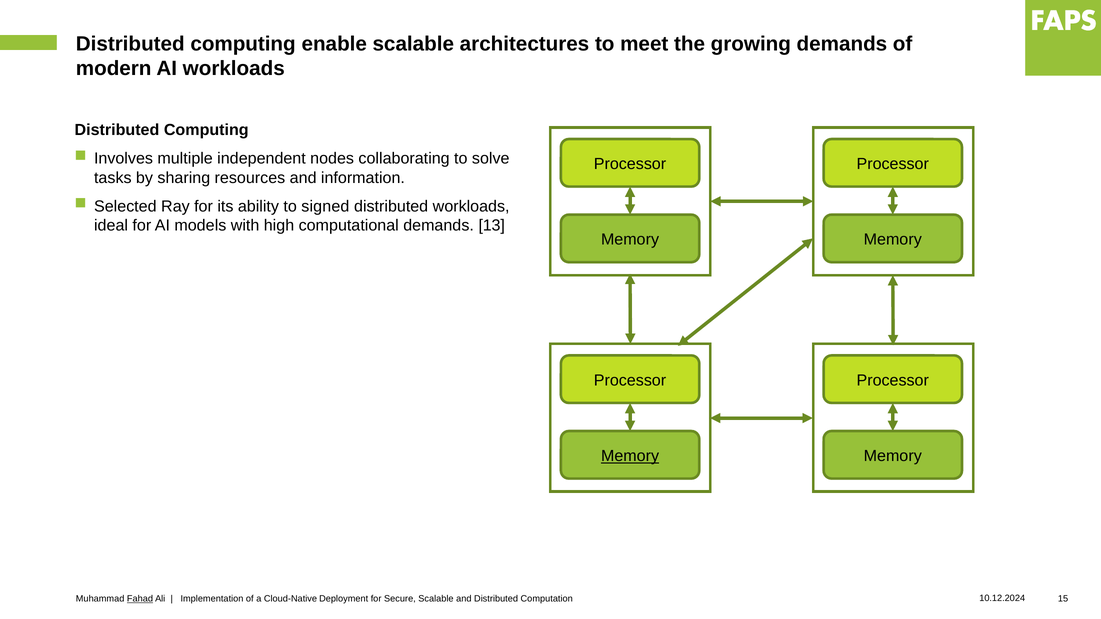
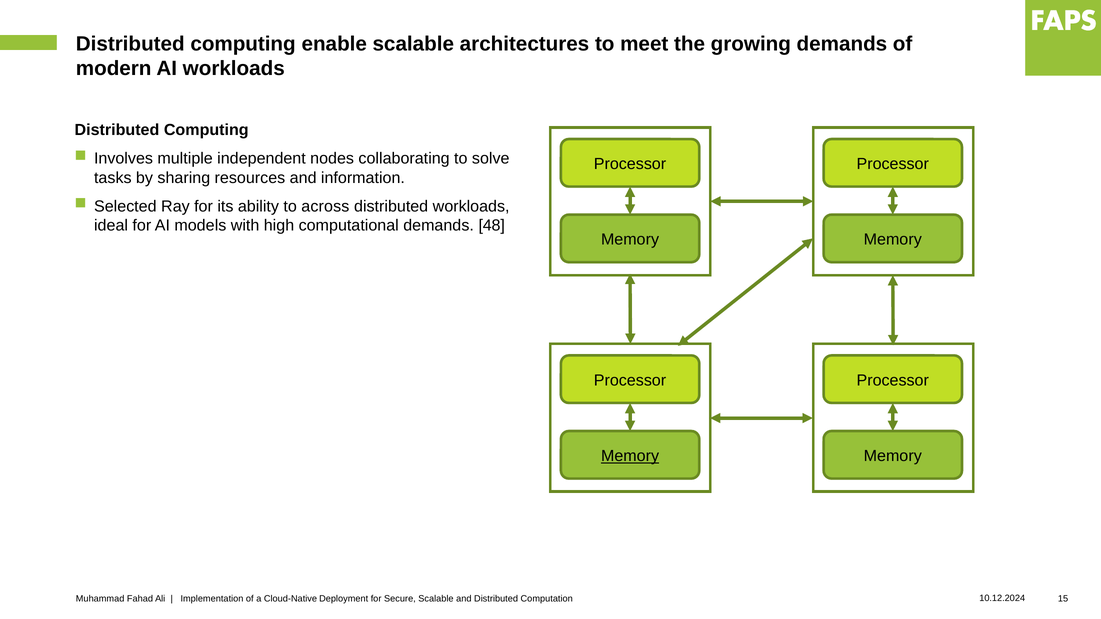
signed: signed -> across (325, 206)
13: 13 -> 48 (492, 226)
Fahad underline: present -> none (140, 599)
